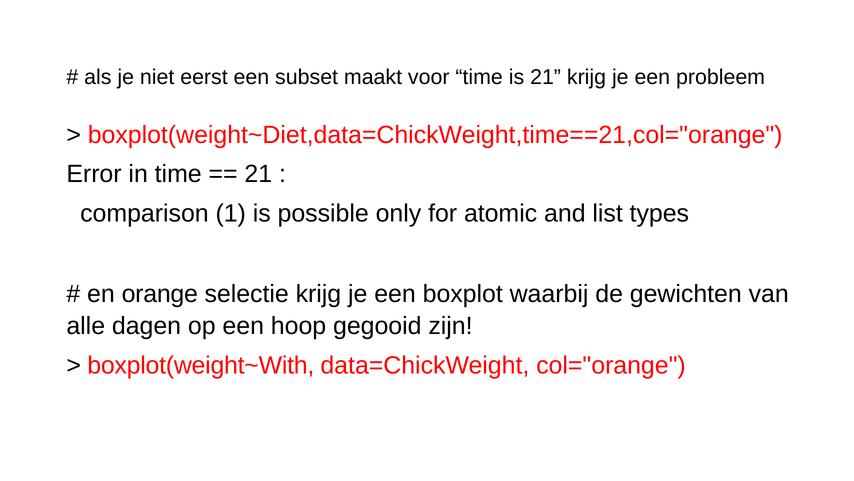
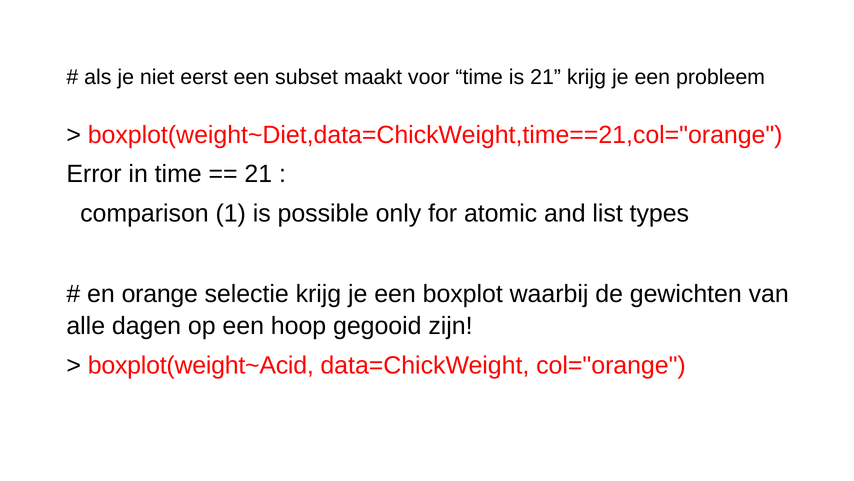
boxplot(weight~With: boxplot(weight~With -> boxplot(weight~Acid (201, 365)
